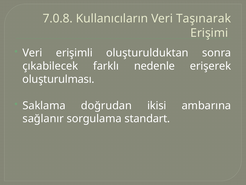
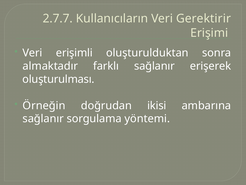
7.0.8: 7.0.8 -> 2.7.7 (58, 18)
Taşınarak: Taşınarak -> Gerektirir (204, 18)
çıkabilecek: çıkabilecek -> almaktadır (50, 66)
farklı nedenle: nedenle -> sağlanır (154, 66)
Saklama: Saklama -> Örneğin (44, 105)
standart: standart -> yöntemi (147, 118)
